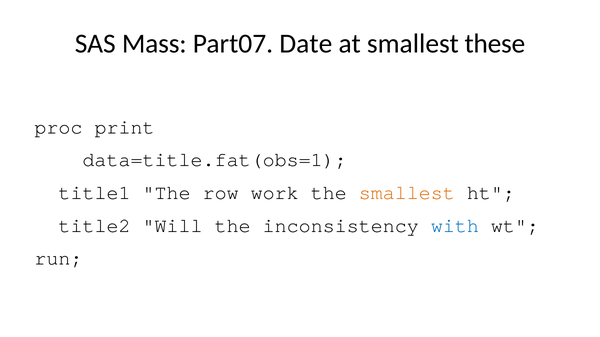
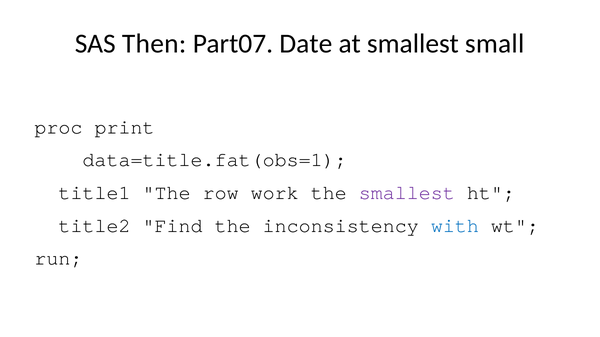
Mass: Mass -> Then (154, 44)
these: these -> small (495, 44)
smallest colour: orange -> purple (407, 193)
Will: Will -> Find (173, 226)
